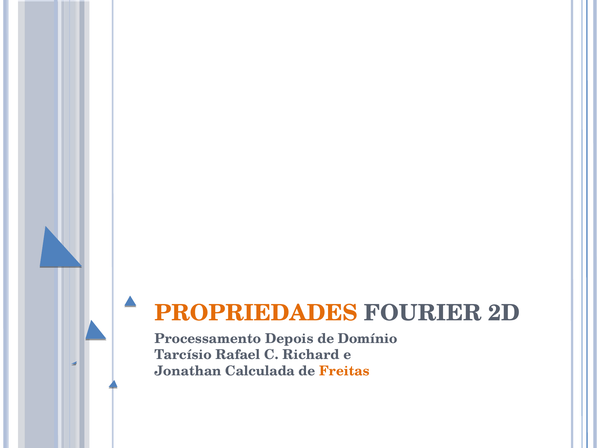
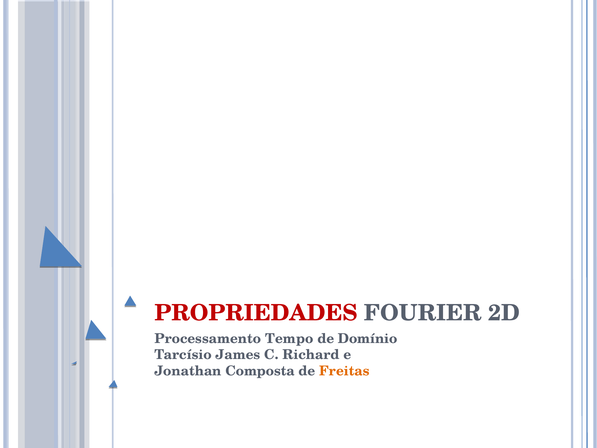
PROPRIEDADES colour: orange -> red (256, 313)
Depois: Depois -> Tempo (289, 338)
Rafael: Rafael -> James (238, 355)
Calculada: Calculada -> Composta (260, 371)
